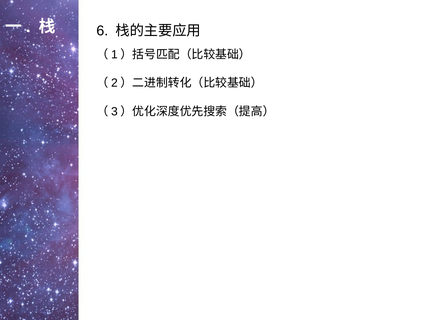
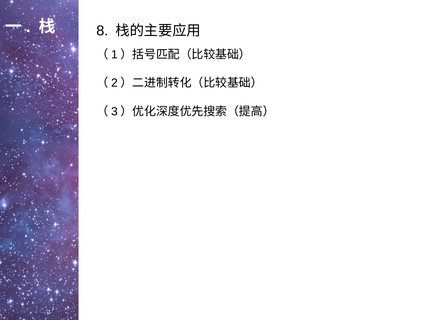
6: 6 -> 8 (102, 31)
